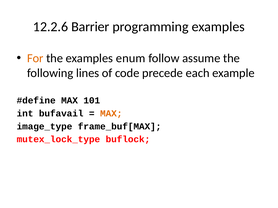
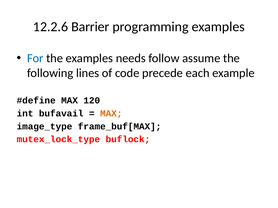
For colour: orange -> blue (35, 58)
enum: enum -> needs (131, 58)
101: 101 -> 120 (92, 101)
